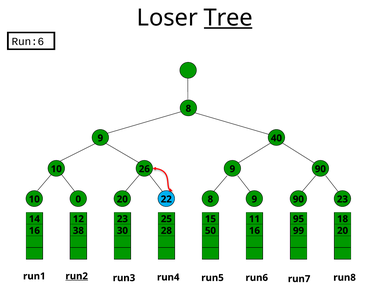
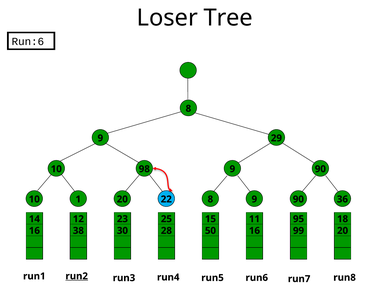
Tree underline: present -> none (228, 18)
40: 40 -> 29 (276, 138)
26: 26 -> 98 (144, 169)
0: 0 -> 1 (78, 199)
90 23: 23 -> 36 (342, 199)
